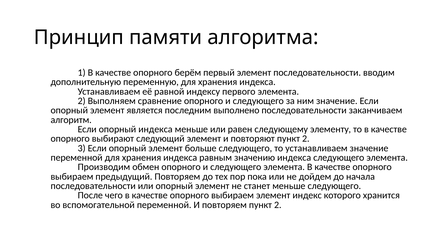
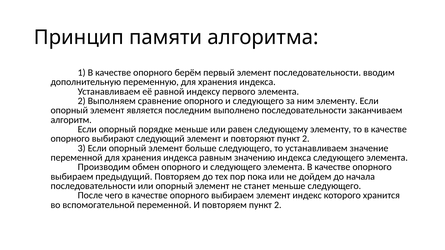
ним значение: значение -> элементу (337, 101)
опорный индекса: индекса -> порядке (156, 129)
